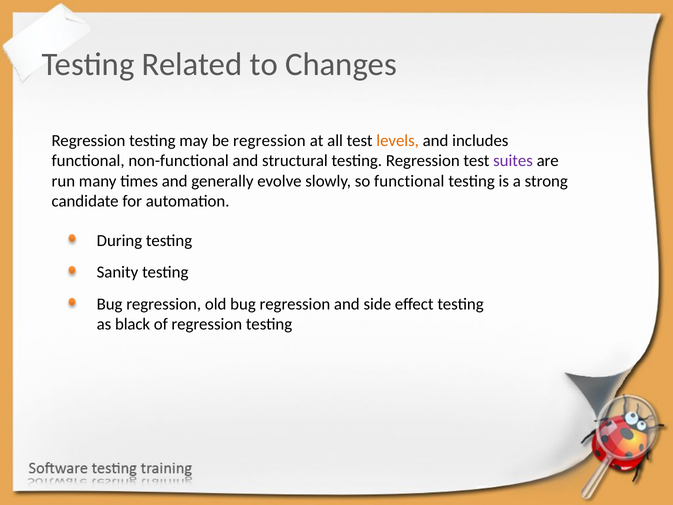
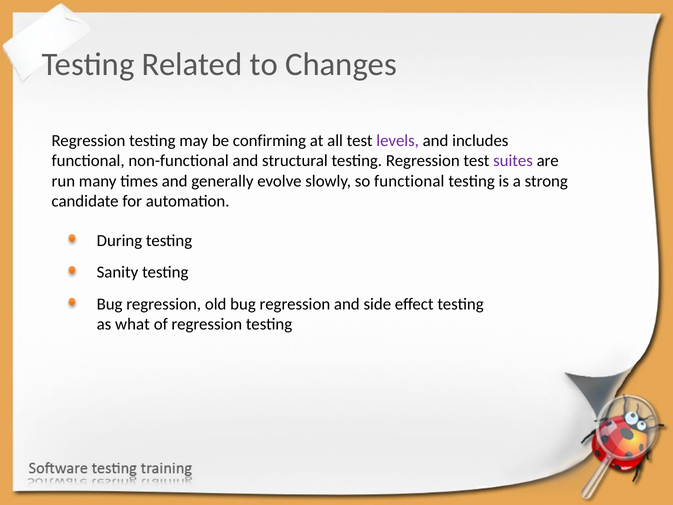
be regression: regression -> confirming (269, 141)
levels colour: orange -> purple (398, 141)
black: black -> what (132, 324)
